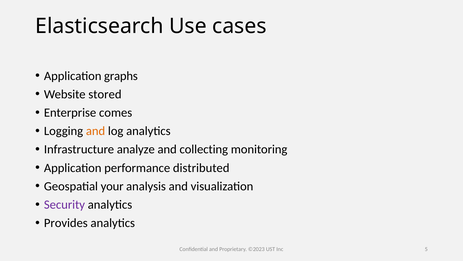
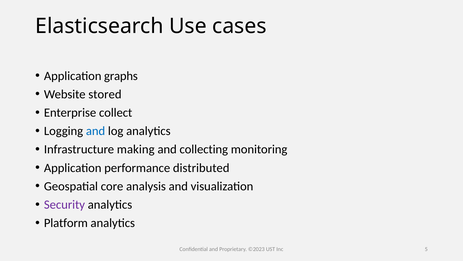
comes: comes -> collect (116, 112)
and colour: orange -> blue (96, 131)
analyze: analyze -> making (136, 149)
your: your -> core (112, 186)
Provides: Provides -> Platform (66, 223)
